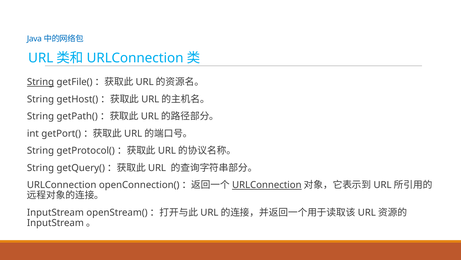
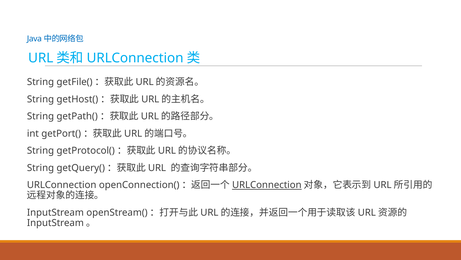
String underline: present -> none (41, 82)
